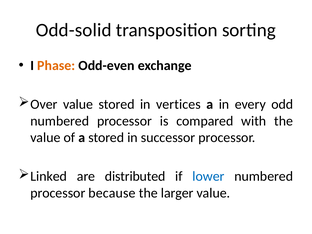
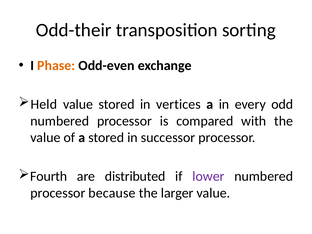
Odd-solid: Odd-solid -> Odd-their (74, 30)
Over: Over -> Held (44, 104)
Linked: Linked -> Fourth (49, 176)
lower colour: blue -> purple (208, 176)
